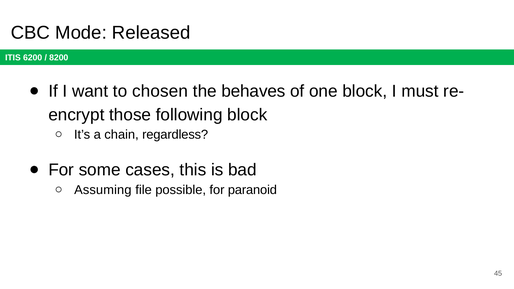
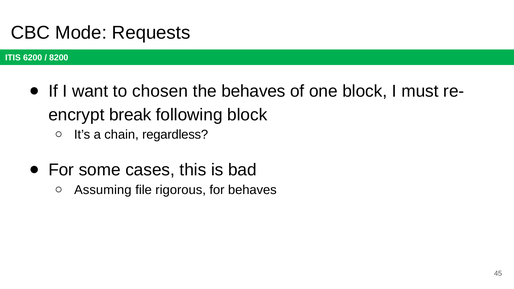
Released: Released -> Requests (151, 33)
those: those -> break (130, 115)
possible: possible -> rigorous (181, 190)
for paranoid: paranoid -> behaves (252, 190)
